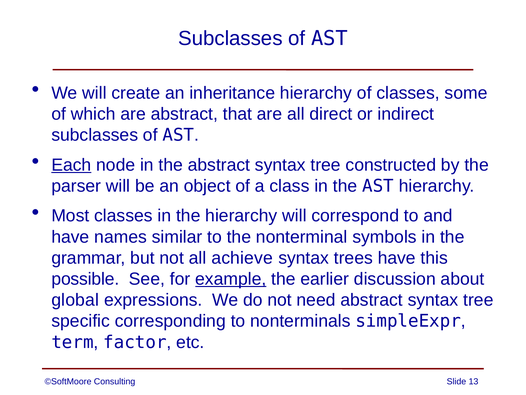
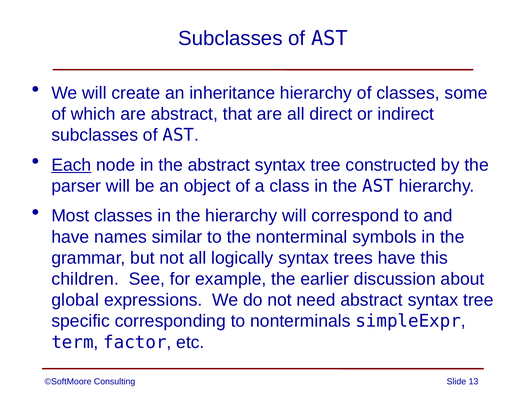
achieve: achieve -> logically (242, 258)
possible: possible -> children (85, 279)
example underline: present -> none (231, 279)
